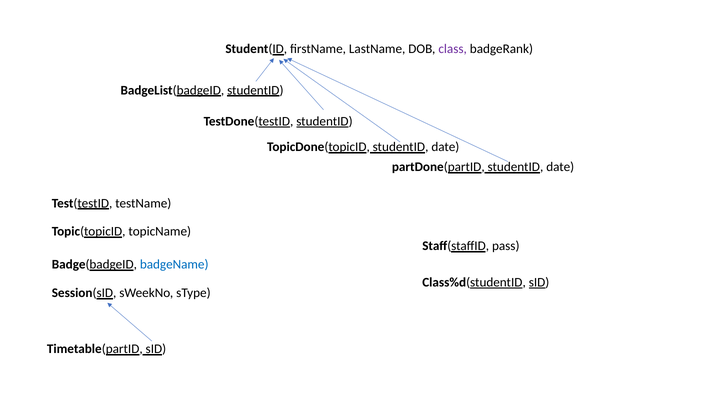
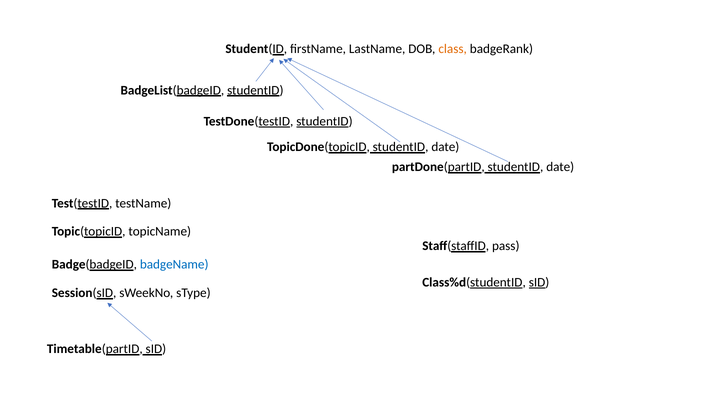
class colour: purple -> orange (453, 49)
